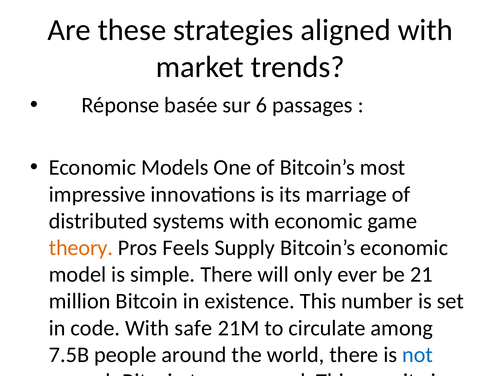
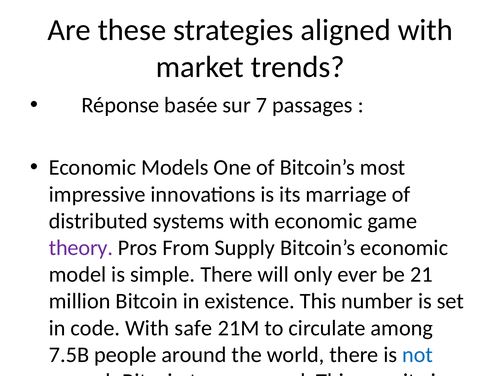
6: 6 -> 7 (261, 105)
theory colour: orange -> purple (81, 248)
Pros Feels: Feels -> From (186, 248)
